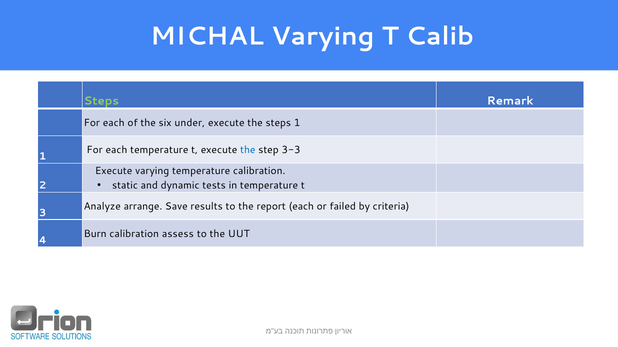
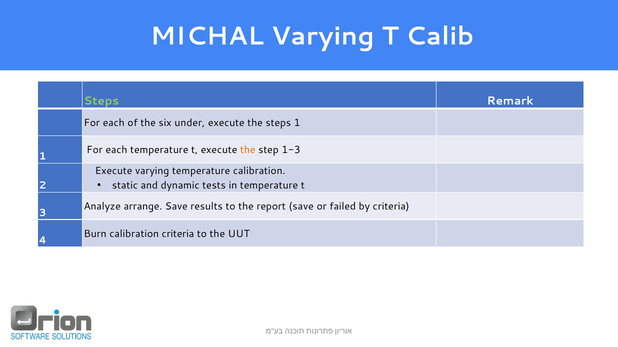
the colour: blue -> orange (248, 150)
3-3: 3-3 -> 1-3 (291, 150)
report each: each -> save (301, 207)
calibration assess: assess -> criteria (178, 234)
